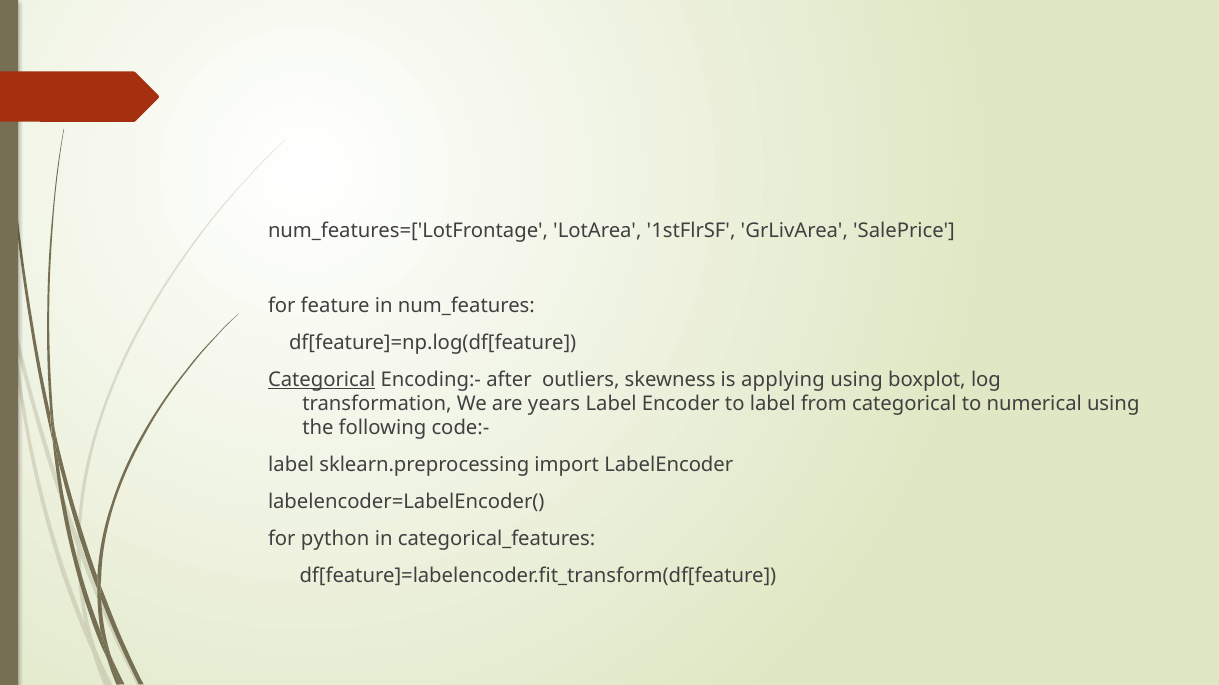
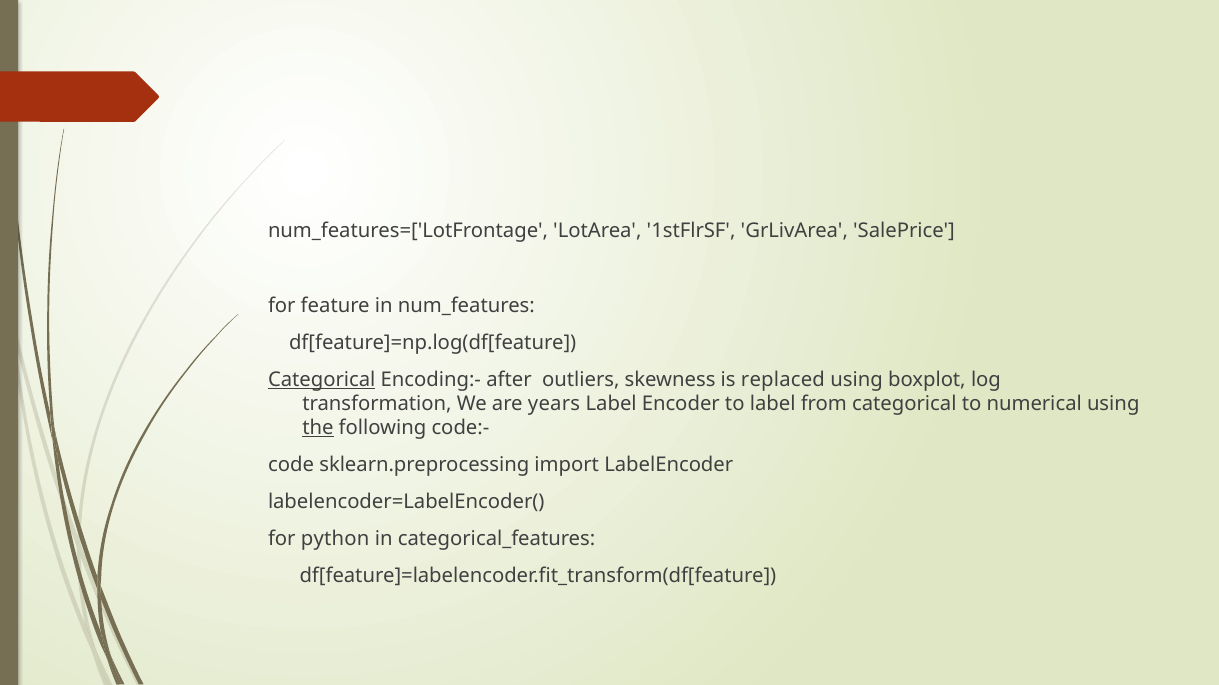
applying: applying -> replaced (783, 380)
the underline: none -> present (318, 429)
label: label -> code (291, 466)
